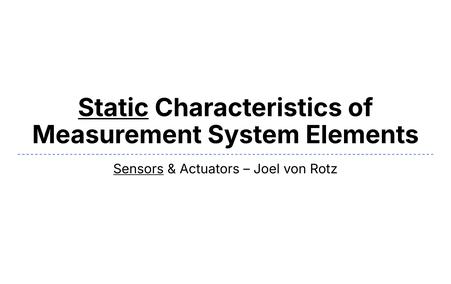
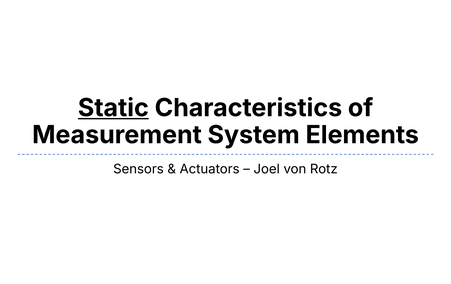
Sensors underline: present -> none (138, 169)
